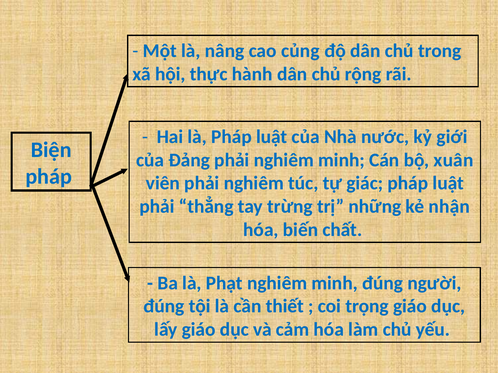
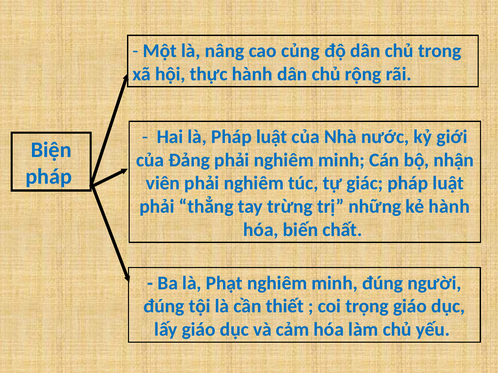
xuân: xuân -> nhận (454, 160)
kẻ nhận: nhận -> hành (449, 207)
